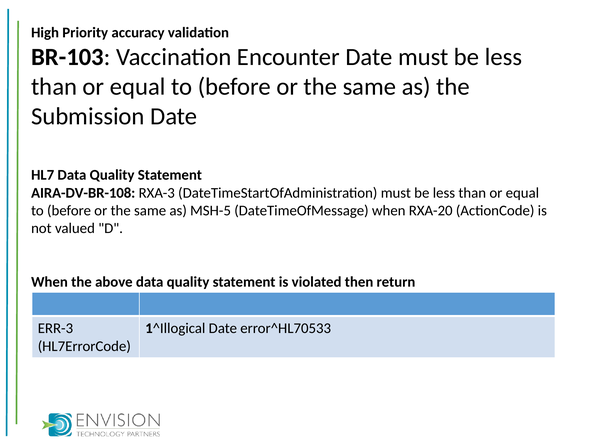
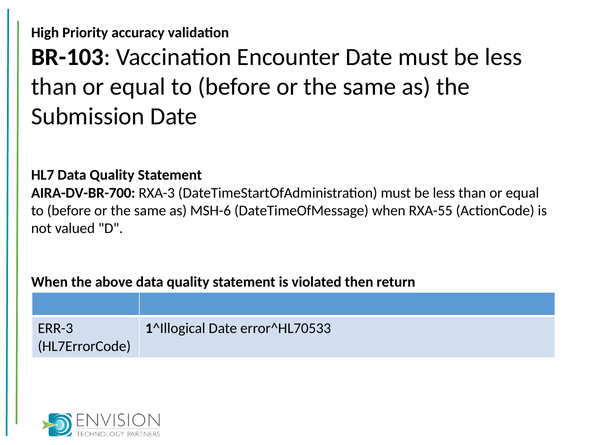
AIRA-DV-BR-108: AIRA-DV-BR-108 -> AIRA-DV-BR-700 (83, 193)
MSH-5: MSH-5 -> MSH-6 (211, 211)
RXA-20: RXA-20 -> RXA-55 (431, 211)
